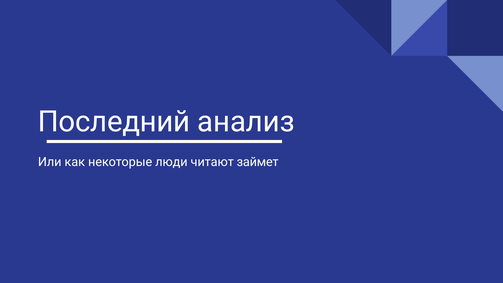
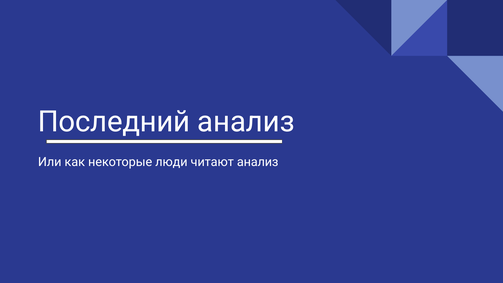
читают займет: займет -> анализ (258, 162)
